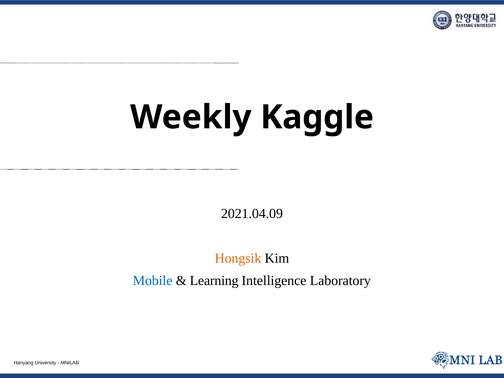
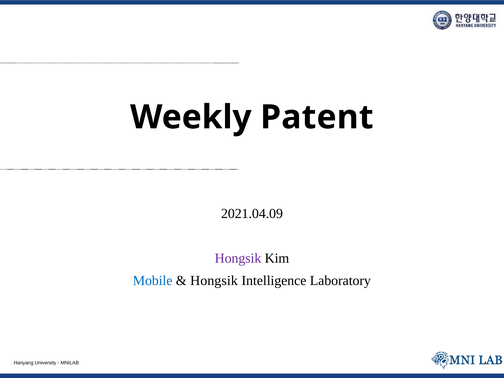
Kaggle: Kaggle -> Patent (317, 117)
Hongsik colour: orange -> purple (238, 258)
Learning: Learning -> Hongsik (214, 281)
